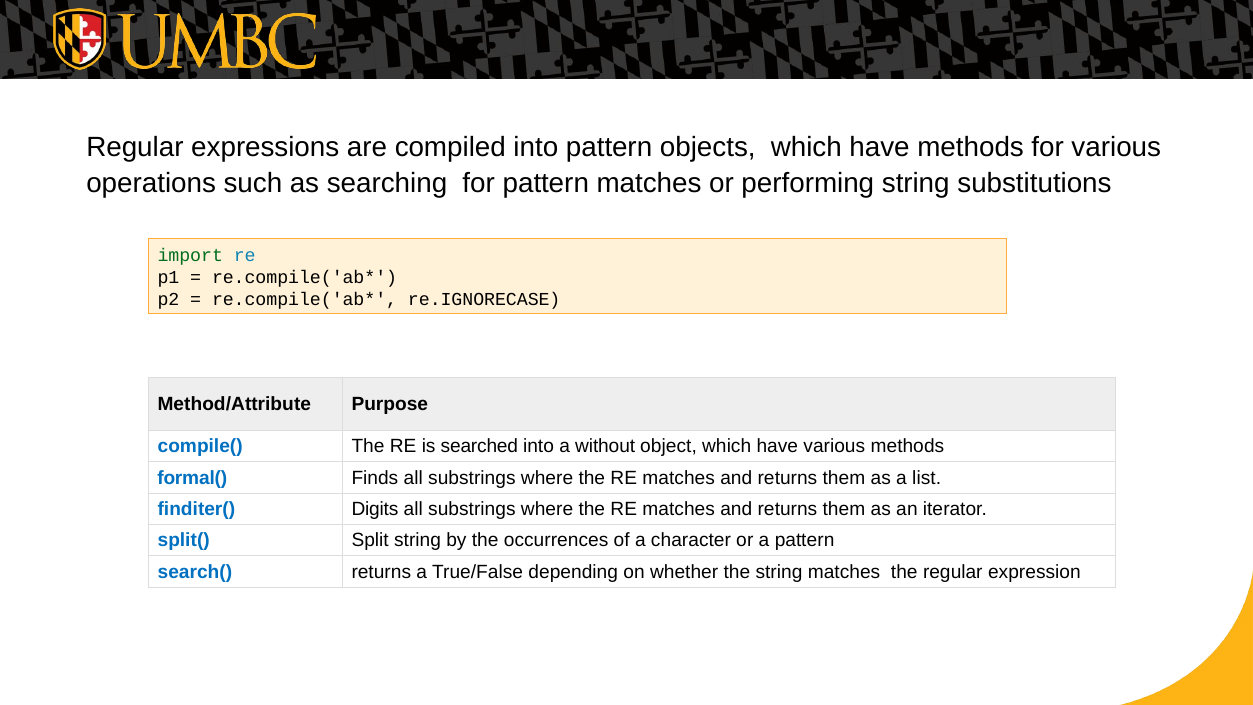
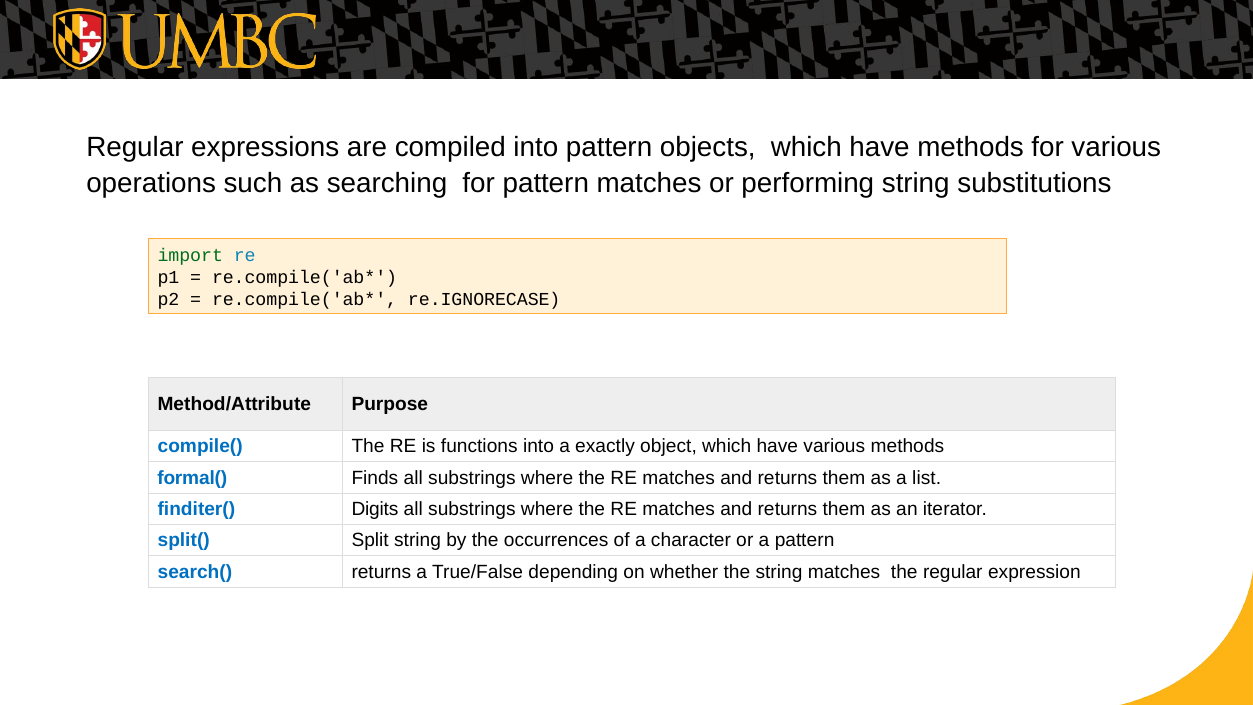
searched: searched -> functions (479, 446)
without: without -> exactly (605, 446)
